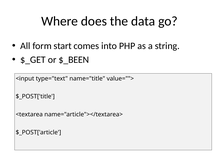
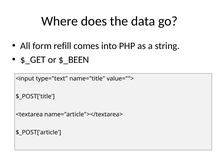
start: start -> refill (63, 46)
